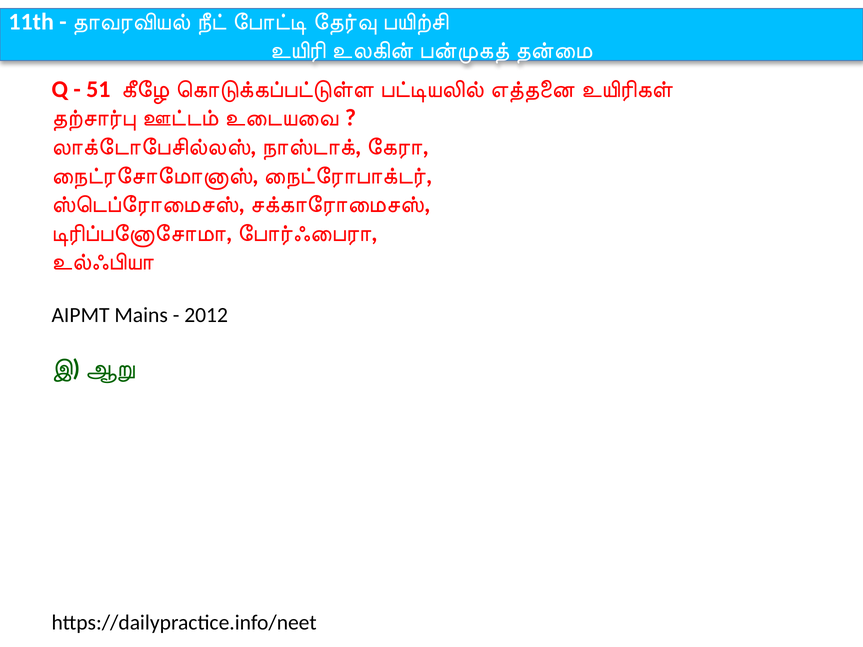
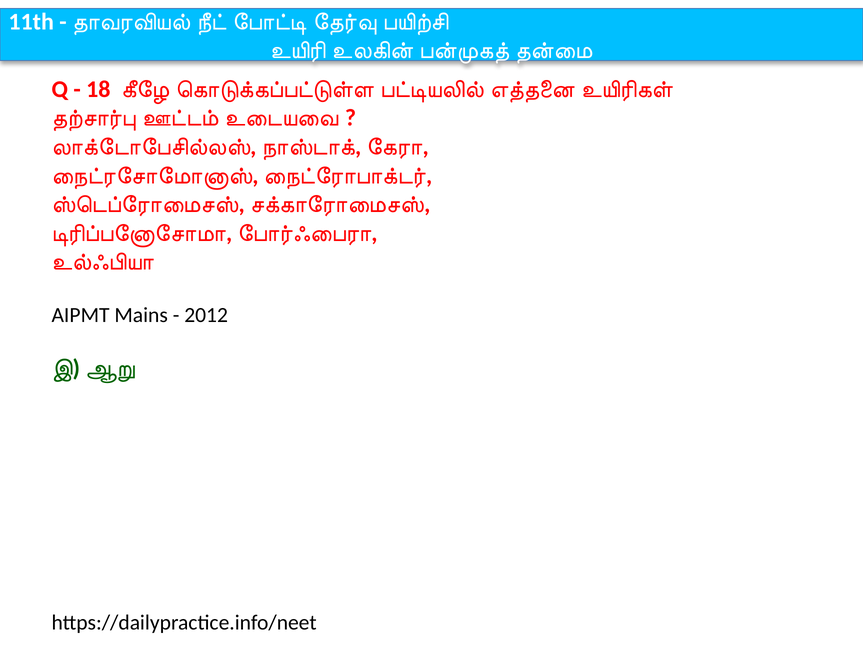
51: 51 -> 18 (98, 89)
